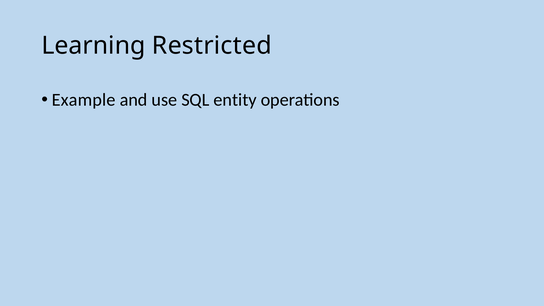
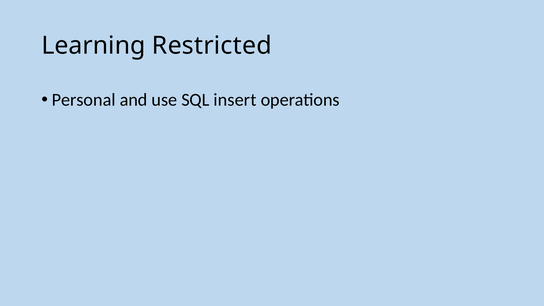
Example: Example -> Personal (84, 100)
entity: entity -> insert (235, 100)
